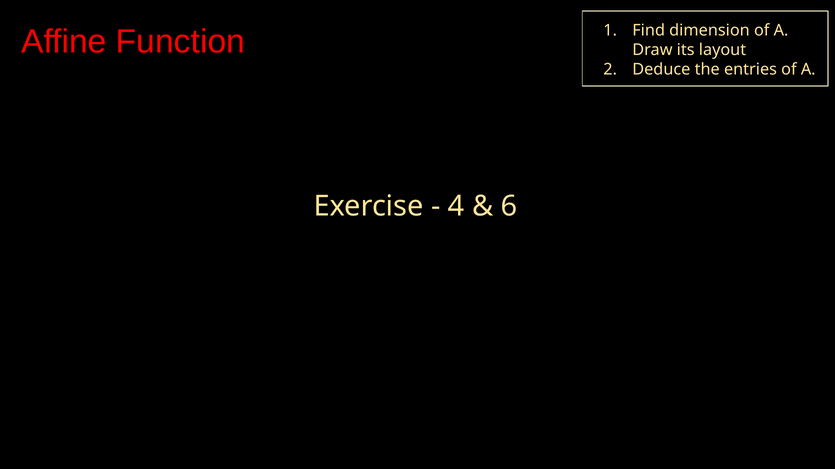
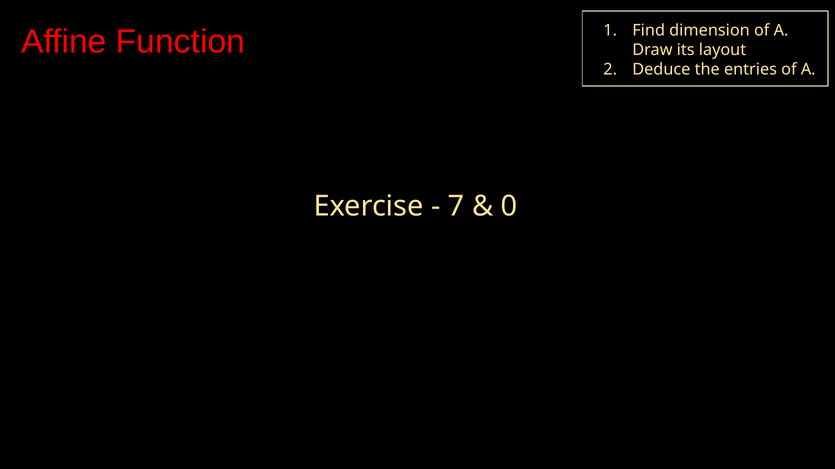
4: 4 -> 7 (456, 207)
6: 6 -> 0 (509, 207)
